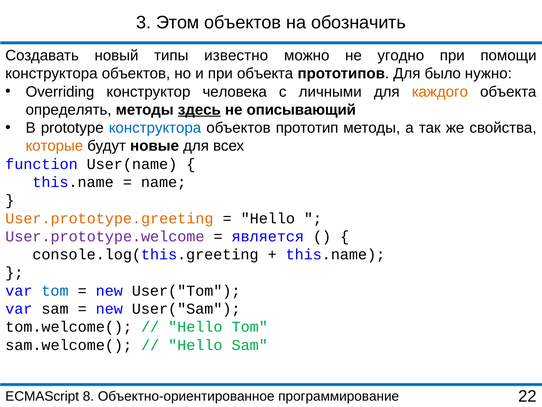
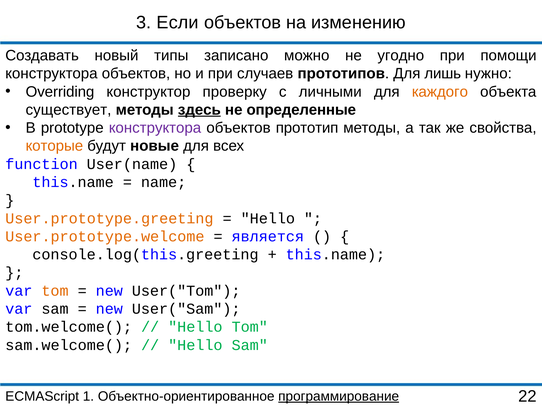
Этом: Этом -> Если (178, 23)
обозначить: обозначить -> изменению (358, 23)
известно: известно -> записано (236, 55)
при объекта: объекта -> случаев (265, 74)
было: было -> лишь (443, 74)
человека: человека -> проверку (235, 92)
определять: определять -> существует (69, 110)
описывающий: описывающий -> определенные (301, 110)
конструктора colour: blue -> purple (155, 128)
User.prototype.welcome colour: purple -> orange (105, 236)
tom colour: blue -> orange (55, 290)
8: 8 -> 1 (88, 396)
программирование underline: none -> present (339, 396)
